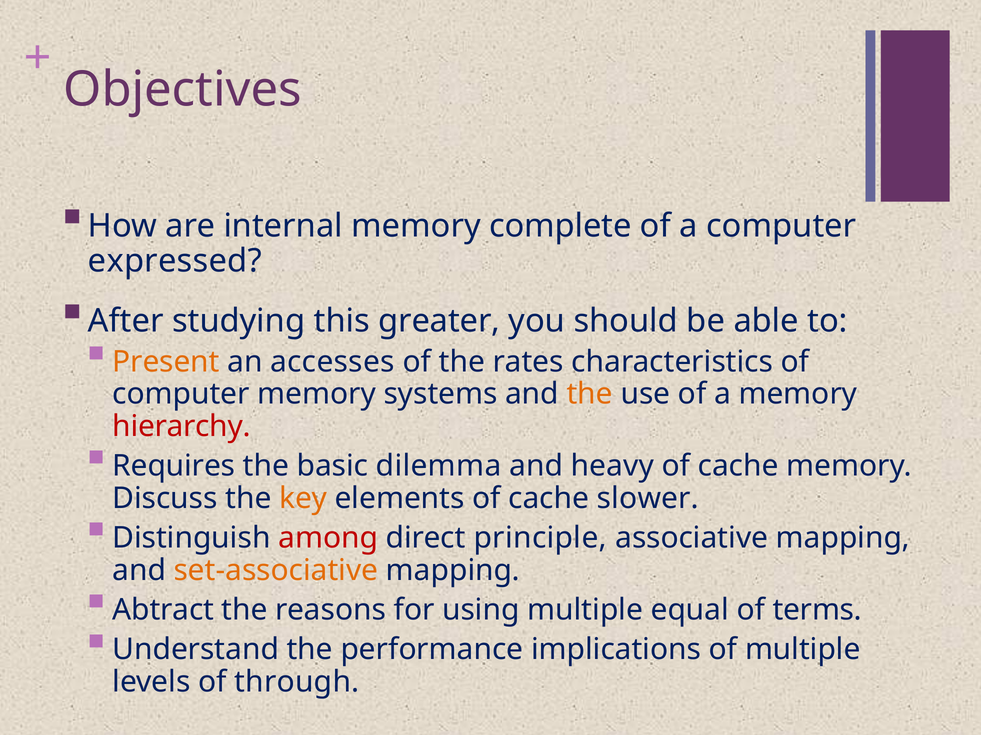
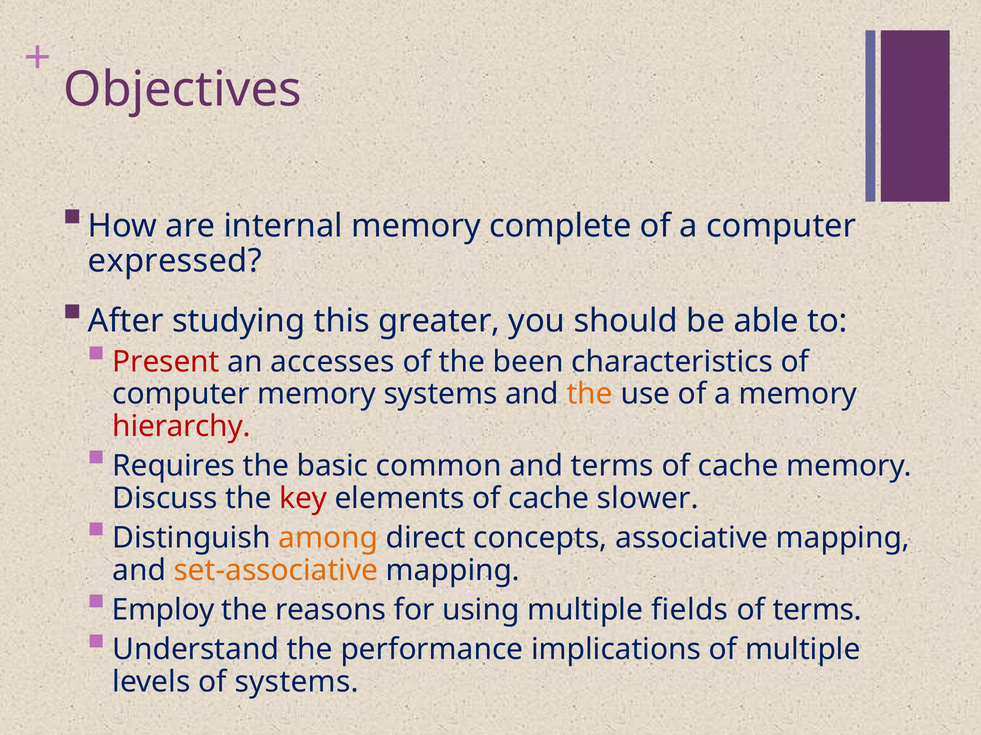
Present colour: orange -> red (166, 362)
rates: rates -> been (528, 362)
dilemma: dilemma -> common (439, 466)
and heavy: heavy -> terms (612, 466)
key colour: orange -> red (303, 499)
among colour: red -> orange (328, 539)
principle: principle -> concepts (540, 539)
Abtract: Abtract -> Employ (163, 611)
equal: equal -> fields (690, 611)
of through: through -> systems (297, 683)
